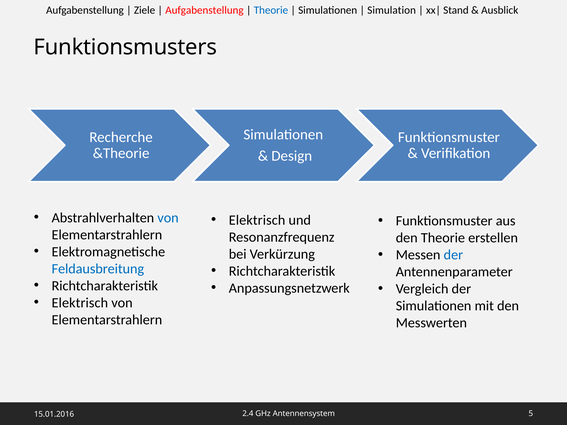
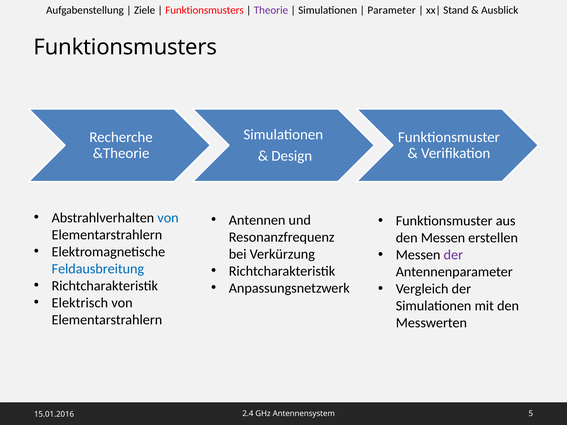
Aufgabenstellung: Aufgabenstellung -> Funktionsmusters (205, 10)
Theorie colour: blue -> purple (271, 10)
Simulation: Simulation -> Parameter (392, 10)
Elektrisch: Elektrisch -> Antennen (257, 220)
den Theorie: Theorie -> Messen (443, 238)
der colour: blue -> purple (453, 255)
